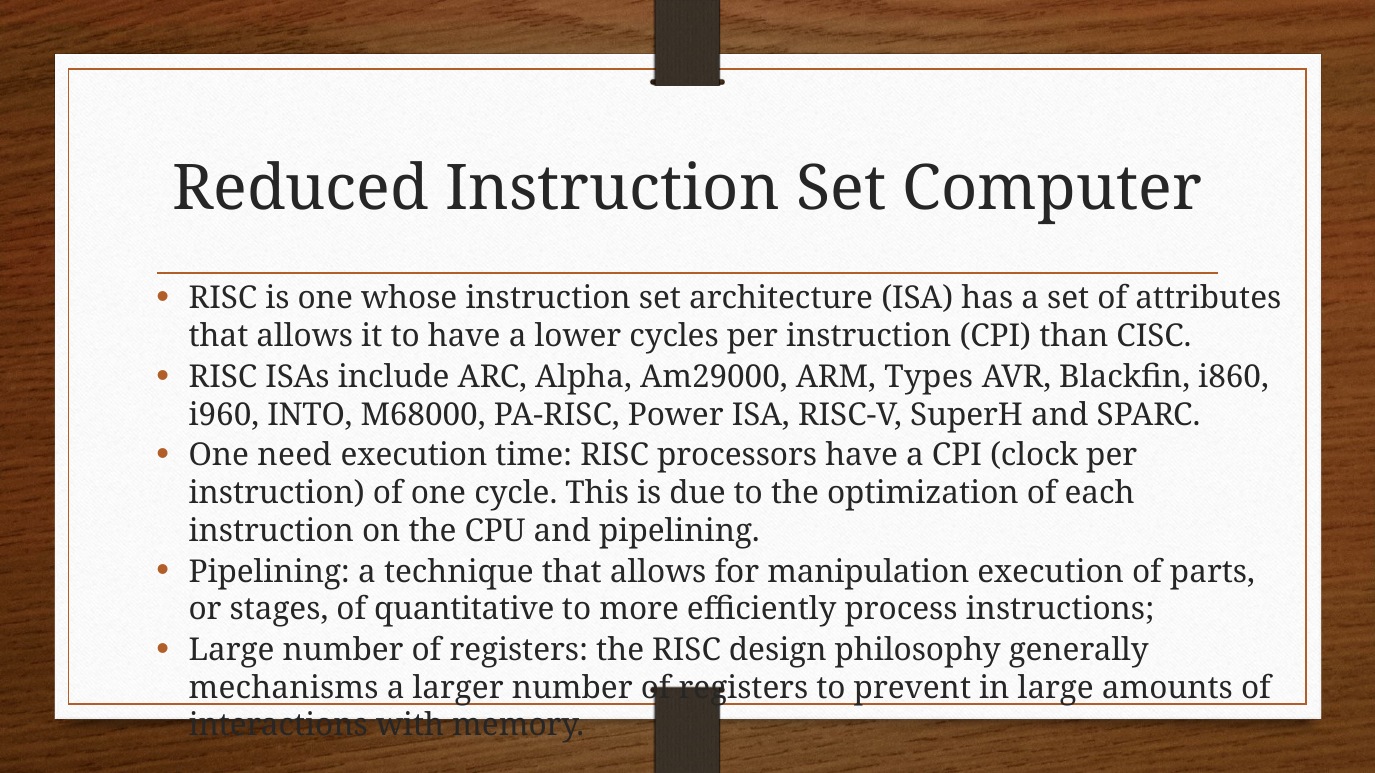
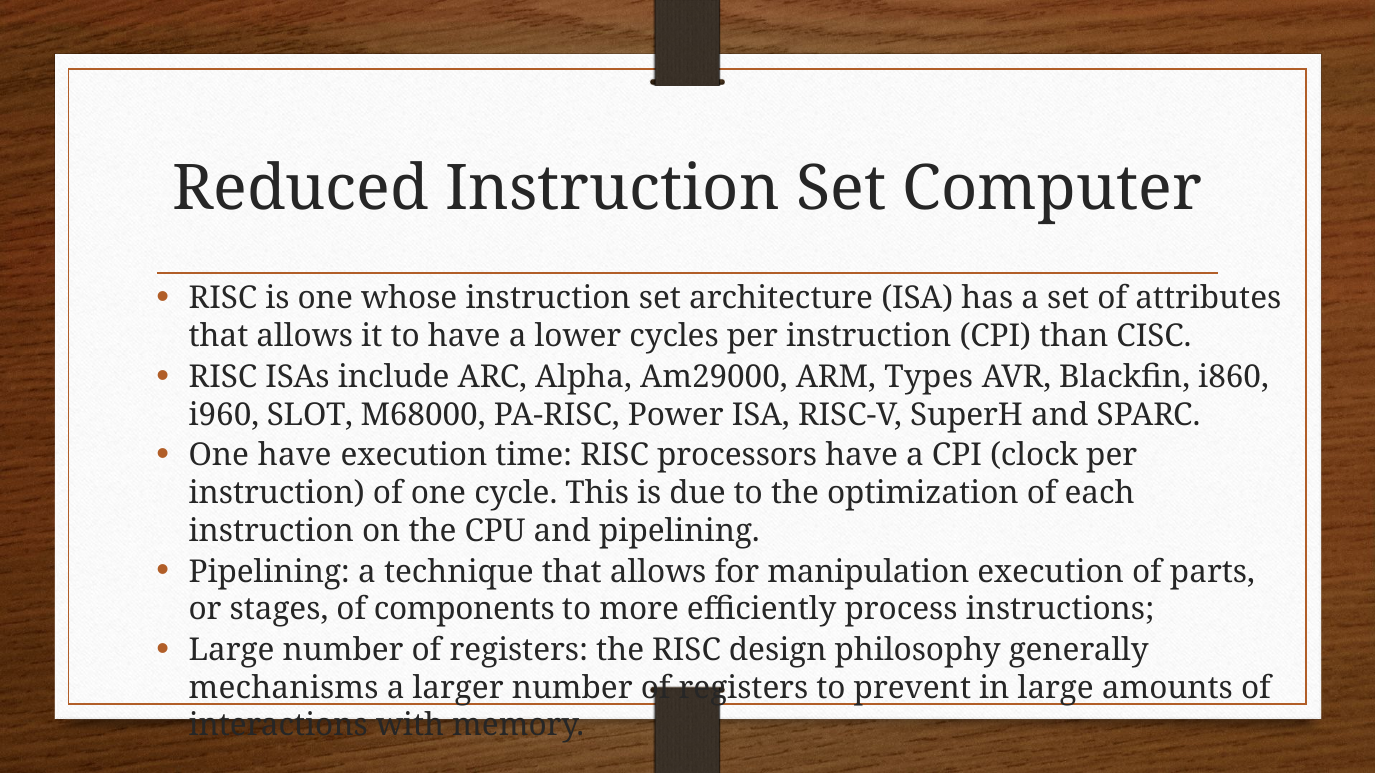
INTO: INTO -> SLOT (310, 415)
One need: need -> have (295, 456)
quantitative: quantitative -> components (464, 610)
